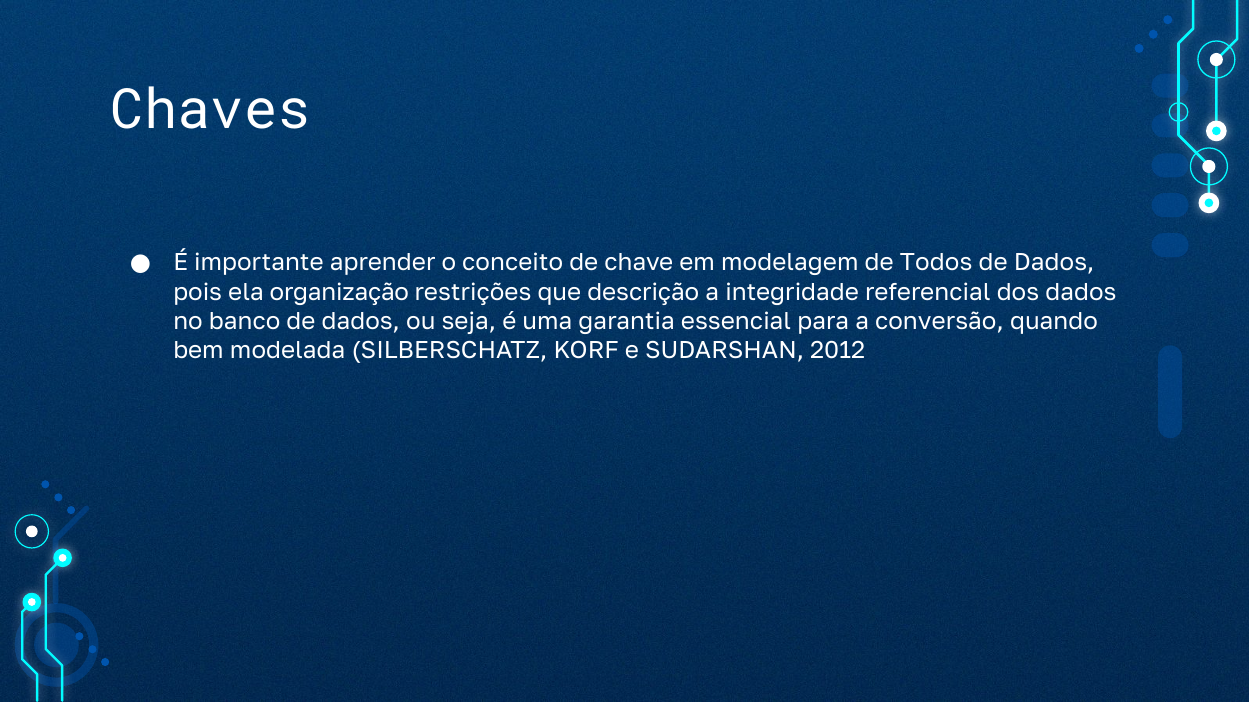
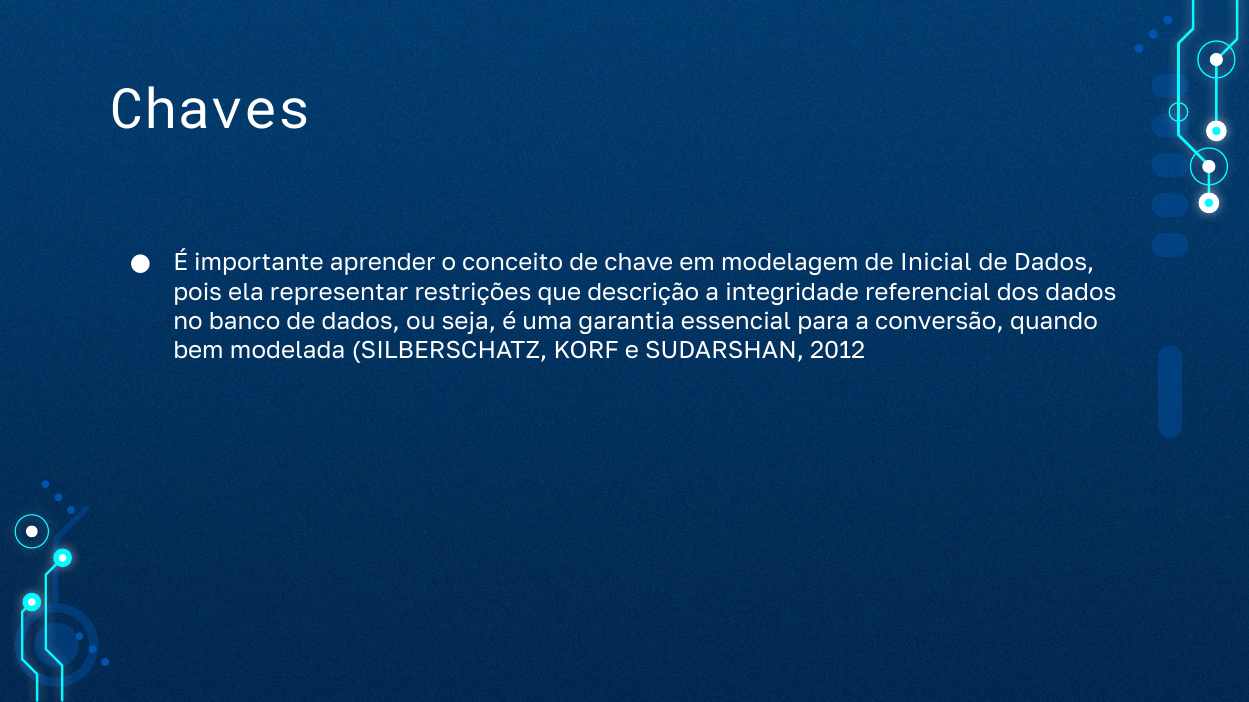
Todos: Todos -> Inicial (936, 263)
organização: organização -> representar (339, 292)
